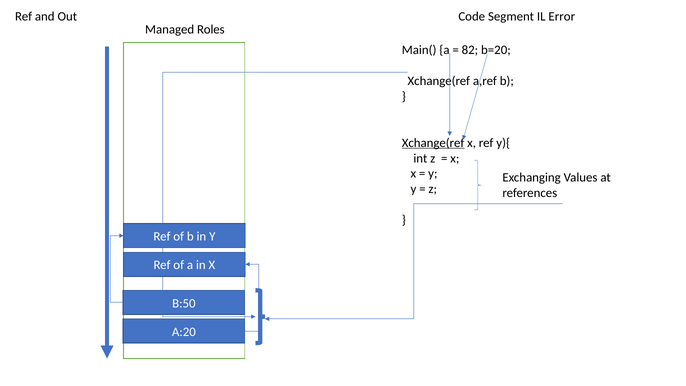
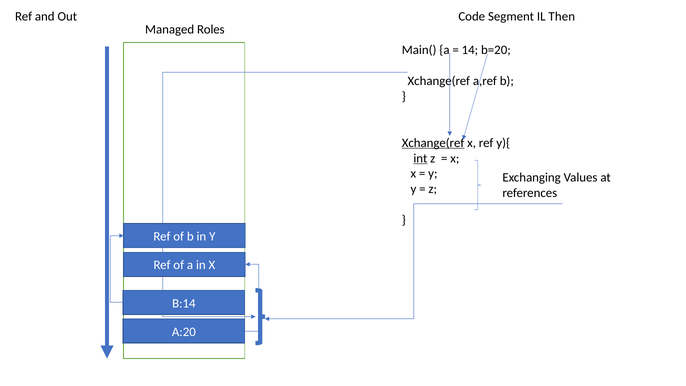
Error: Error -> Then (562, 16)
82: 82 -> 14 (470, 50)
int underline: none -> present (420, 158)
B:50: B:50 -> B:14 (184, 303)
